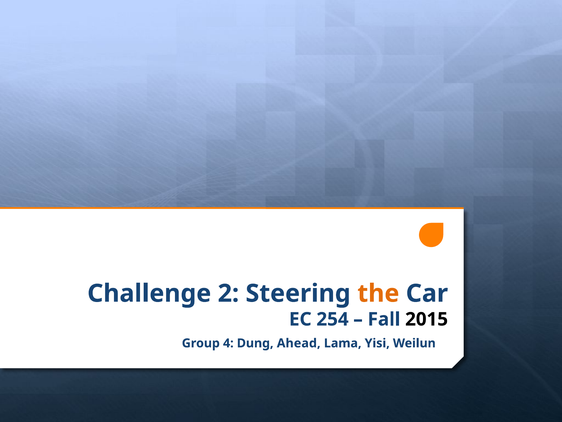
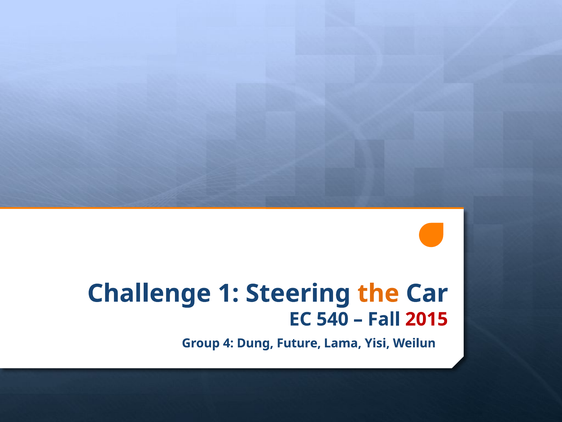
2: 2 -> 1 (228, 293)
254: 254 -> 540 (332, 319)
2015 colour: black -> red (427, 319)
Ahead: Ahead -> Future (299, 343)
